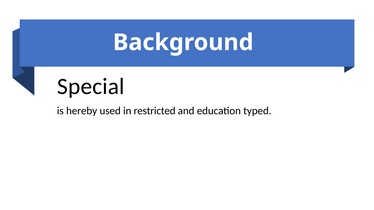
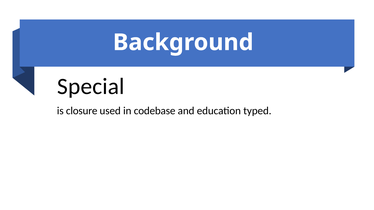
hereby: hereby -> closure (82, 111)
restricted: restricted -> codebase (155, 111)
